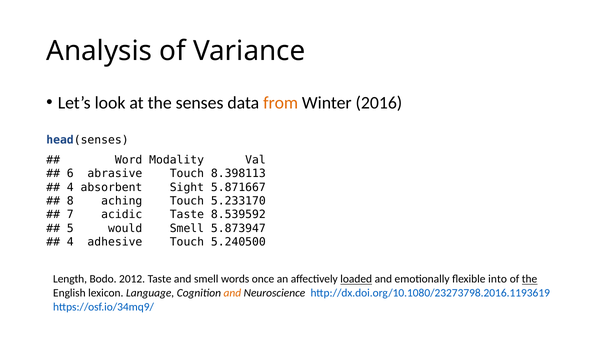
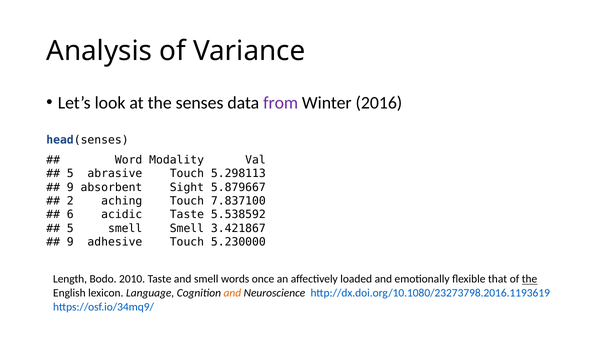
from colour: orange -> purple (281, 103)
6: 6 -> 5 (70, 174)
8.398113: 8.398113 -> 5.298113 (238, 174)
4: 4 -> 9 (70, 187)
5.871667: 5.871667 -> 5.879667 (238, 187)
8: 8 -> 2 (70, 201)
5.233170: 5.233170 -> 7.837100 (238, 201)
7: 7 -> 6 (70, 215)
8.539592: 8.539592 -> 5.538592 (238, 215)
5 would: would -> smell (125, 228)
5.873947: 5.873947 -> 3.421867 (238, 228)
4: 4 -> 9 (70, 242)
5.240500: 5.240500 -> 5.230000 (238, 242)
2012: 2012 -> 2010 (132, 279)
loaded underline: present -> none (356, 279)
into: into -> that (498, 279)
